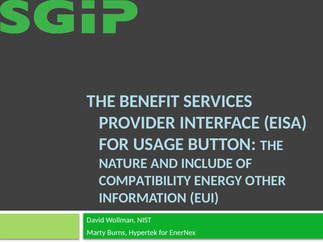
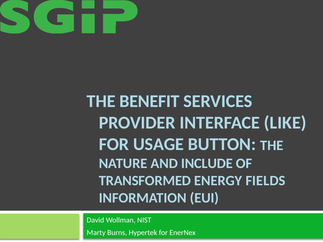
EISA: EISA -> LIKE (285, 123)
COMPATIBILITY: COMPATIBILITY -> TRANSFORMED (145, 181)
OTHER: OTHER -> FIELDS (265, 181)
